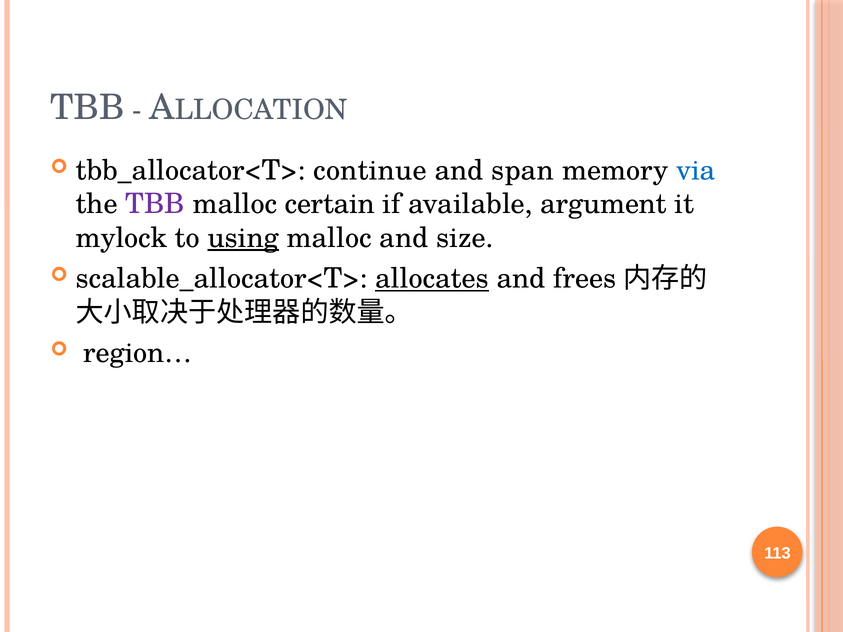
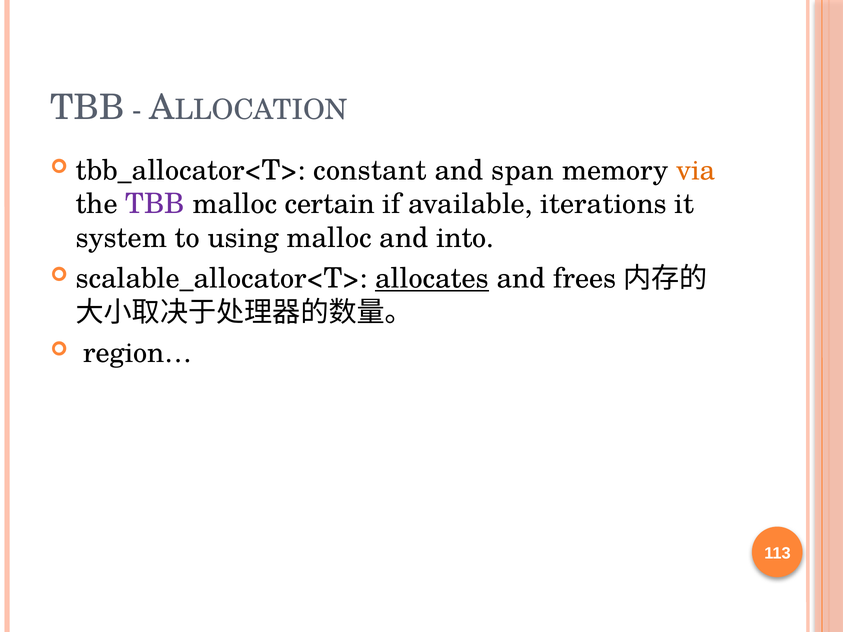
continue: continue -> constant (370, 171)
via colour: blue -> orange (696, 171)
argument: argument -> iterations (604, 204)
mylock: mylock -> system (121, 238)
using underline: present -> none (243, 238)
size: size -> into (465, 238)
